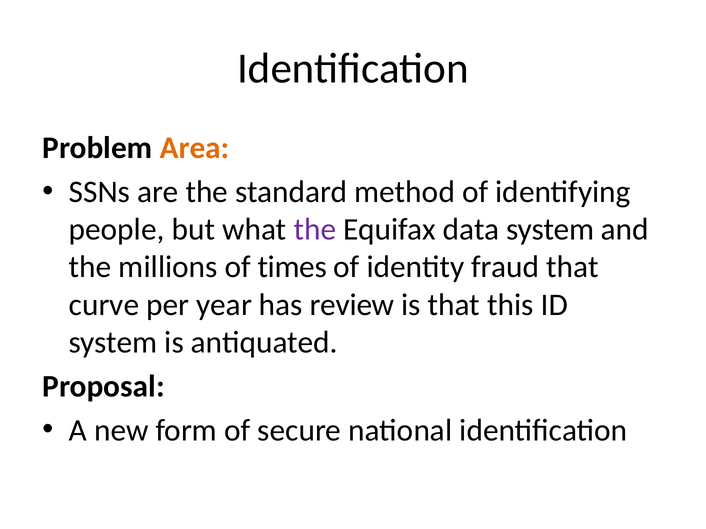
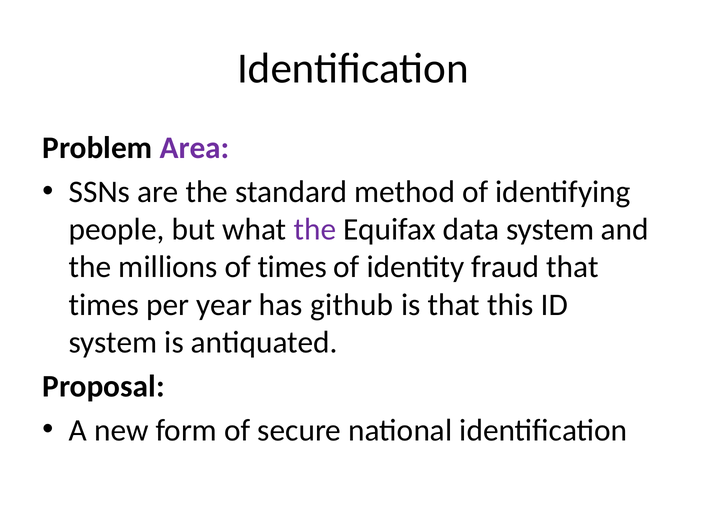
Area colour: orange -> purple (195, 148)
curve: curve -> times (104, 305)
review: review -> github (352, 305)
